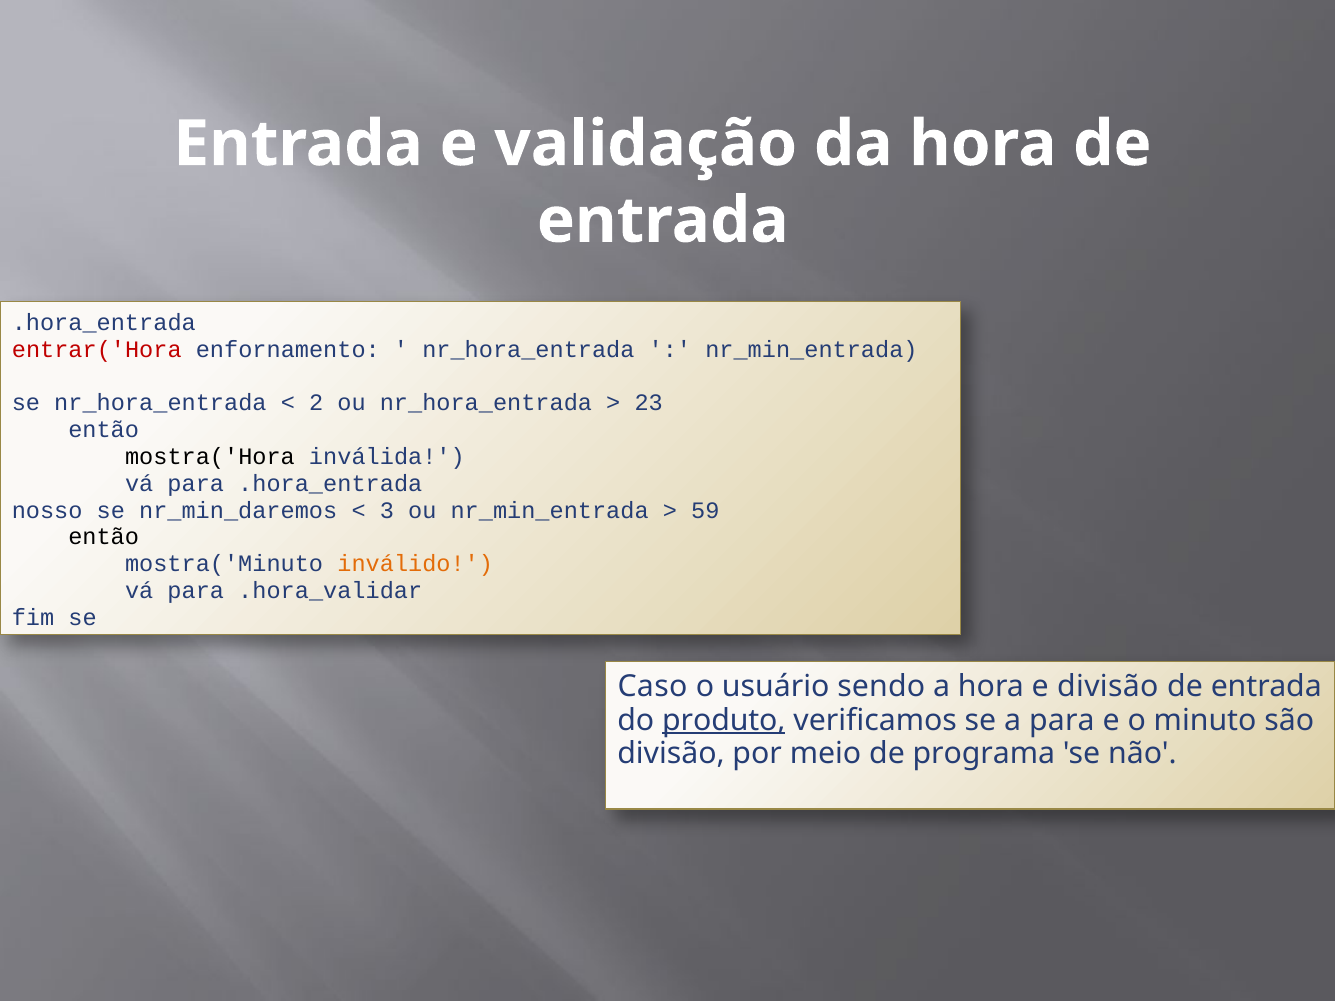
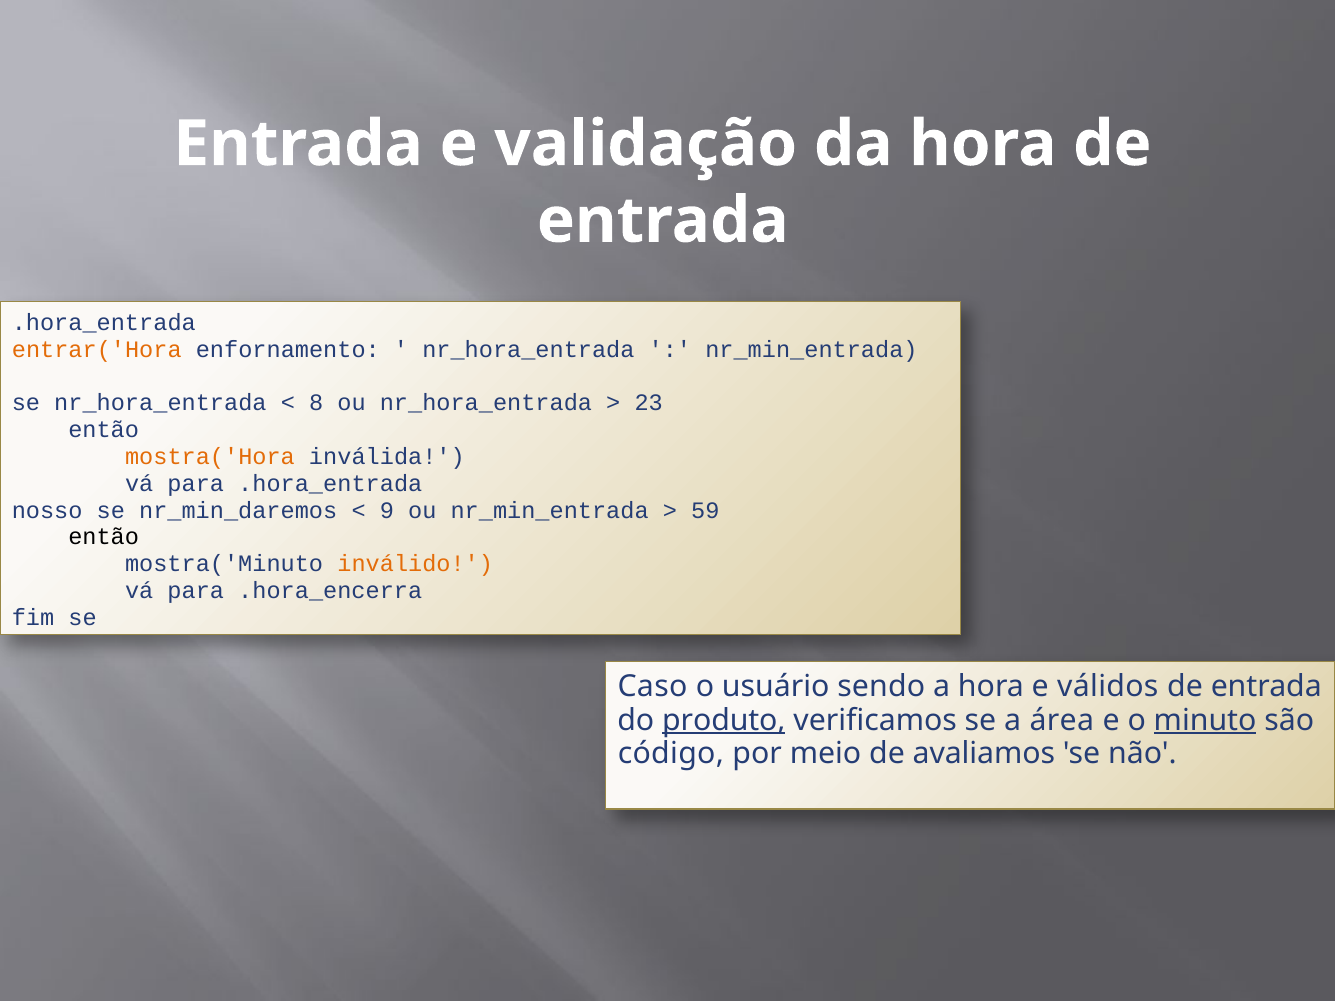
entrar('Hora colour: red -> orange (97, 349)
2: 2 -> 8 (316, 403)
mostra('Hora colour: black -> orange (210, 457)
3: 3 -> 9 (387, 510)
.hora_validar: .hora_validar -> .hora_encerra (330, 591)
e divisão: divisão -> válidos (1108, 686)
a para: para -> área (1062, 720)
minuto underline: none -> present (1205, 720)
divisão: divisão -> código (671, 754)
programa: programa -> avaliamos (984, 754)
